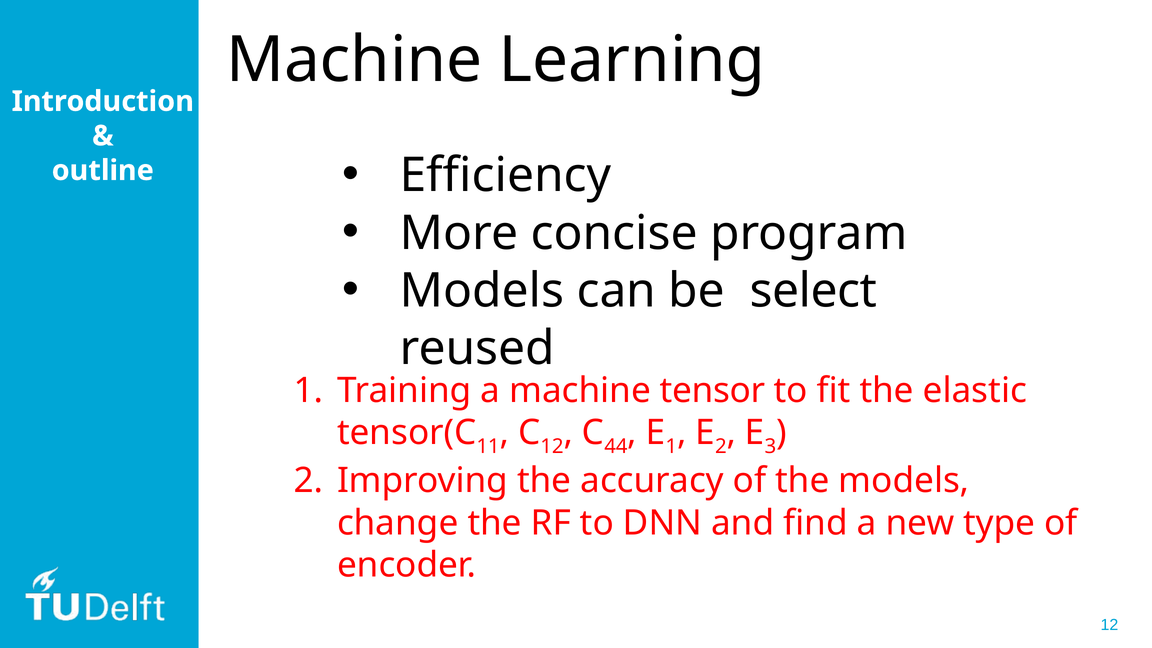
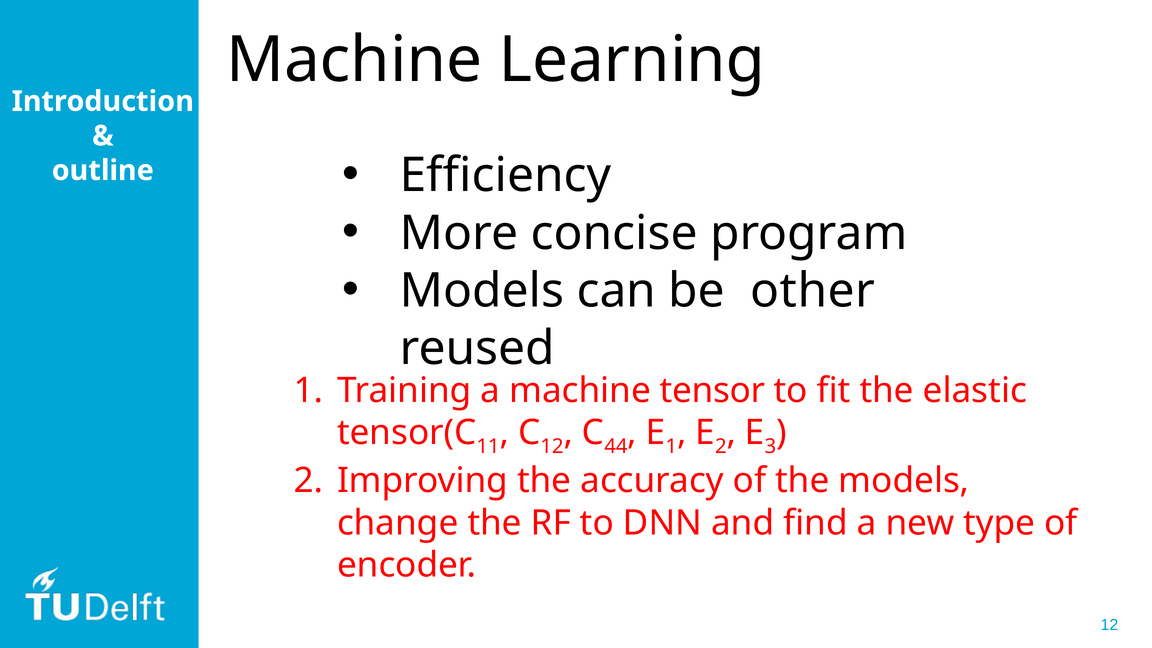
select: select -> other (813, 291)
